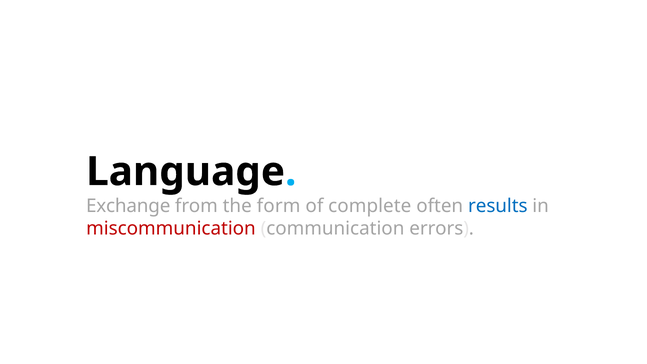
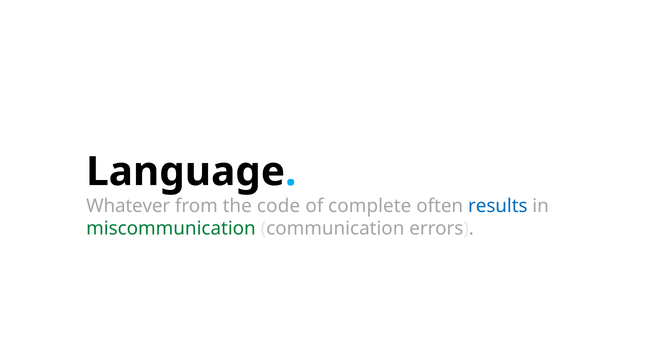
Exchange: Exchange -> Whatever (128, 206)
form: form -> code (279, 206)
miscommunication colour: red -> green (171, 228)
